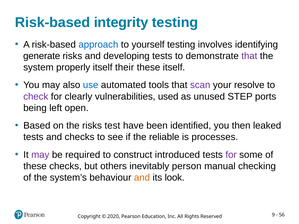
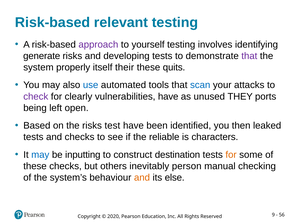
integrity: integrity -> relevant (121, 22)
approach colour: blue -> purple (98, 45)
these itself: itself -> quits (174, 67)
scan colour: purple -> blue (200, 85)
resolve: resolve -> attacks (249, 85)
vulnerabilities used: used -> have (168, 97)
STEP: STEP -> THEY (240, 97)
processes: processes -> characters (215, 137)
may colour: purple -> blue (40, 155)
required: required -> inputting (83, 155)
introduced: introduced -> destination (177, 155)
for colour: purple -> orange (231, 155)
look: look -> else (175, 178)
